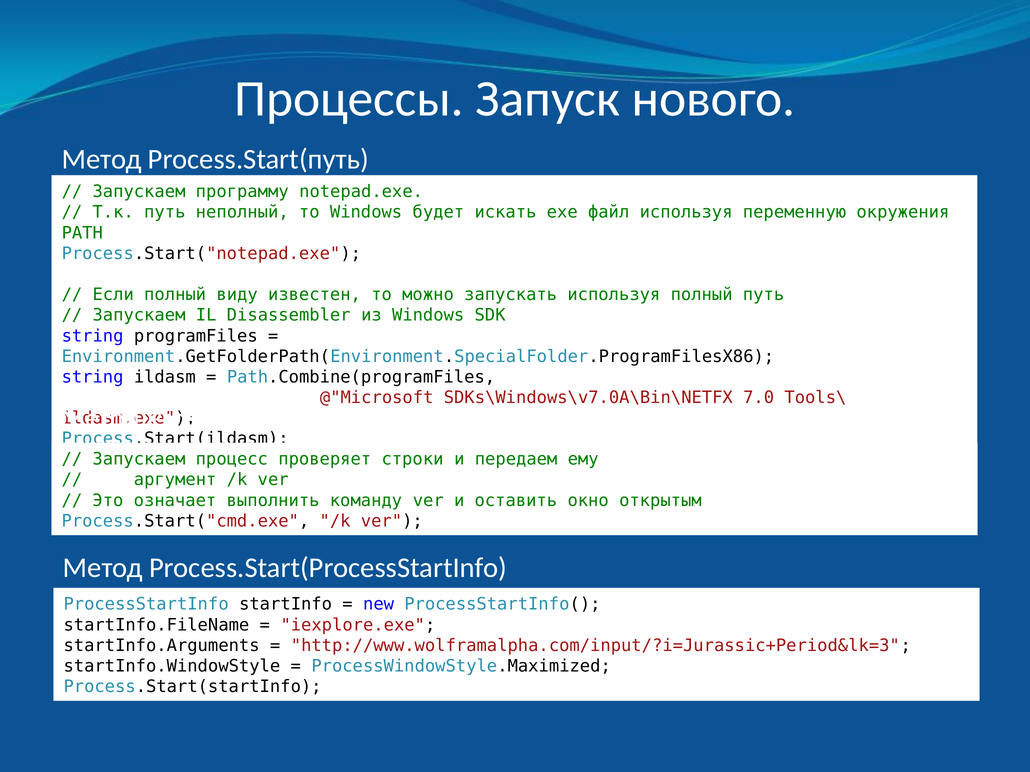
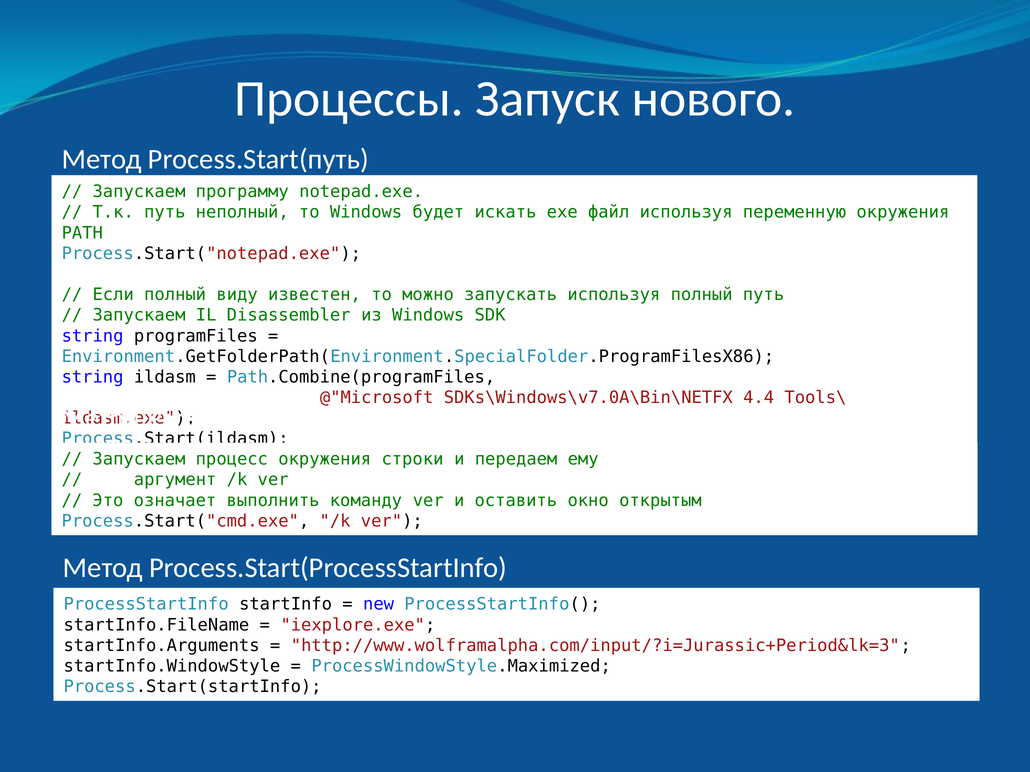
7.0: 7.0 -> 4.4 (759, 398)
процесс проверяет: проверяет -> окружения (325, 460)
